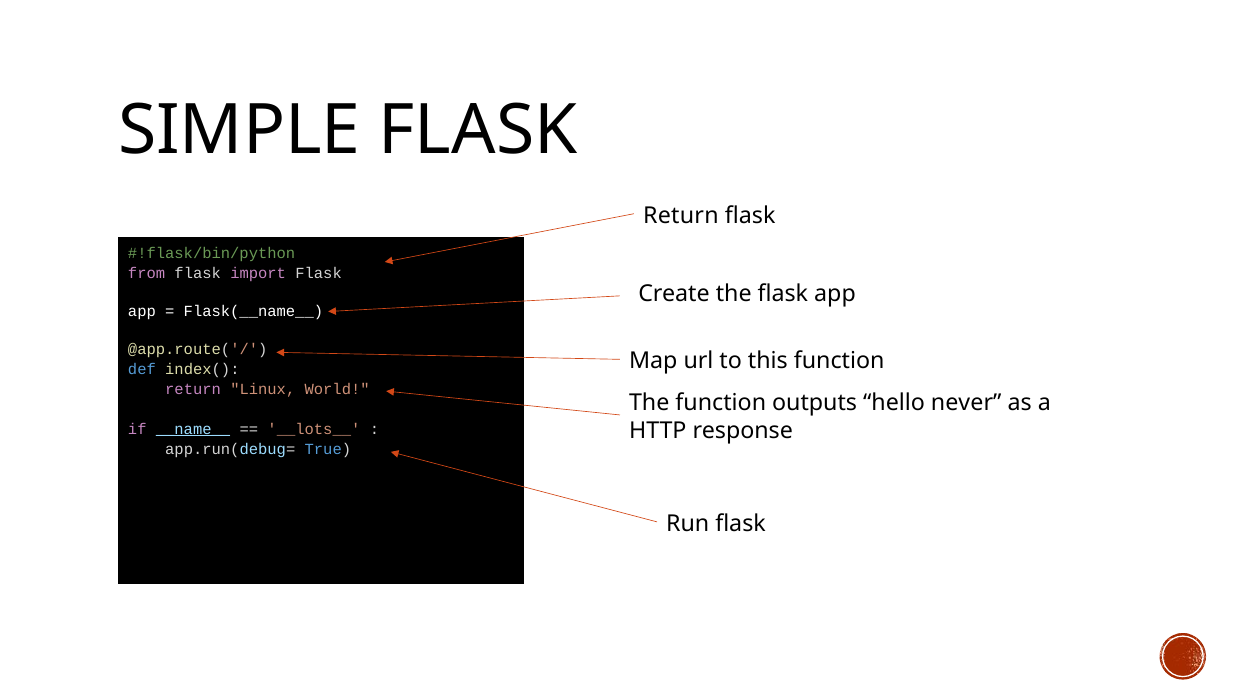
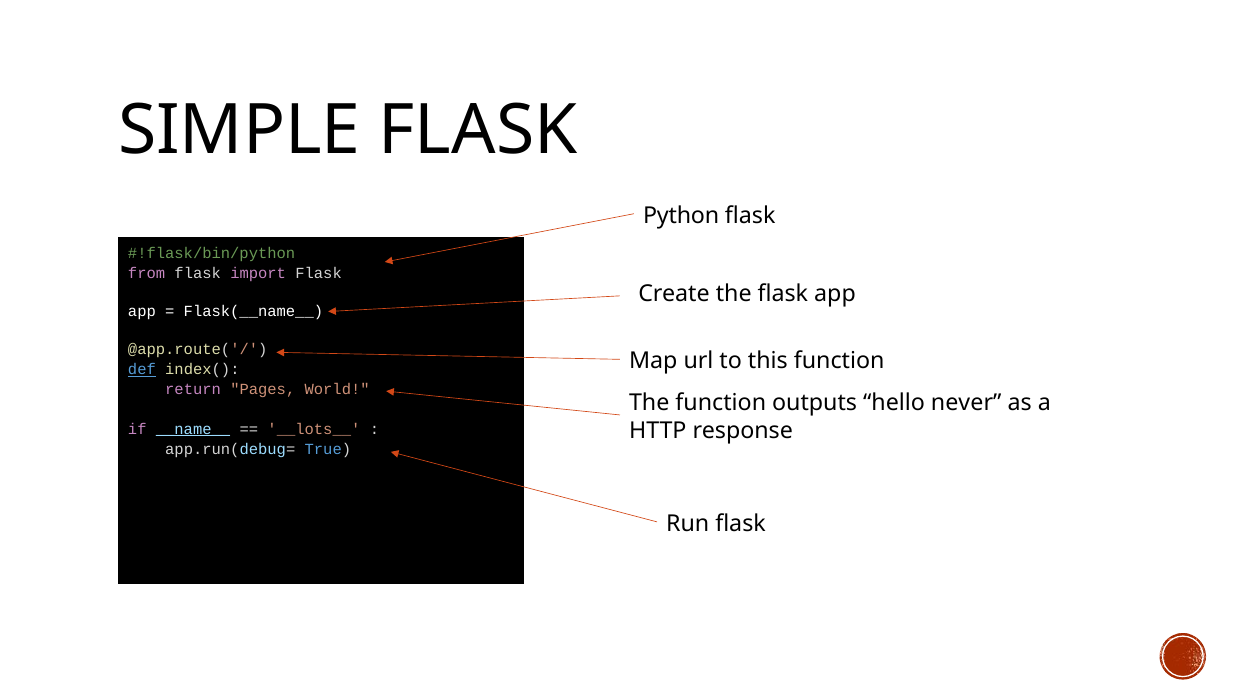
Return: Return -> Python (681, 215)
def underline: none -> present (142, 370)
Linux: Linux -> Pages (263, 390)
